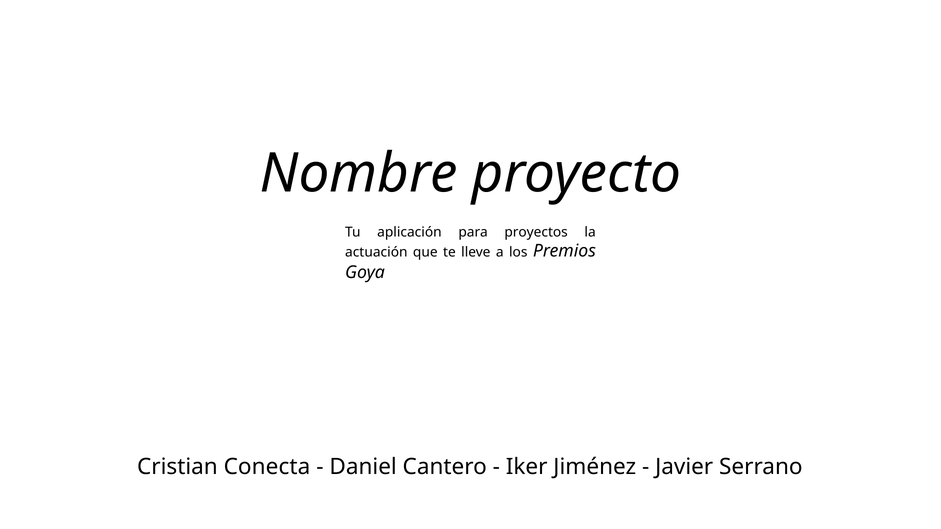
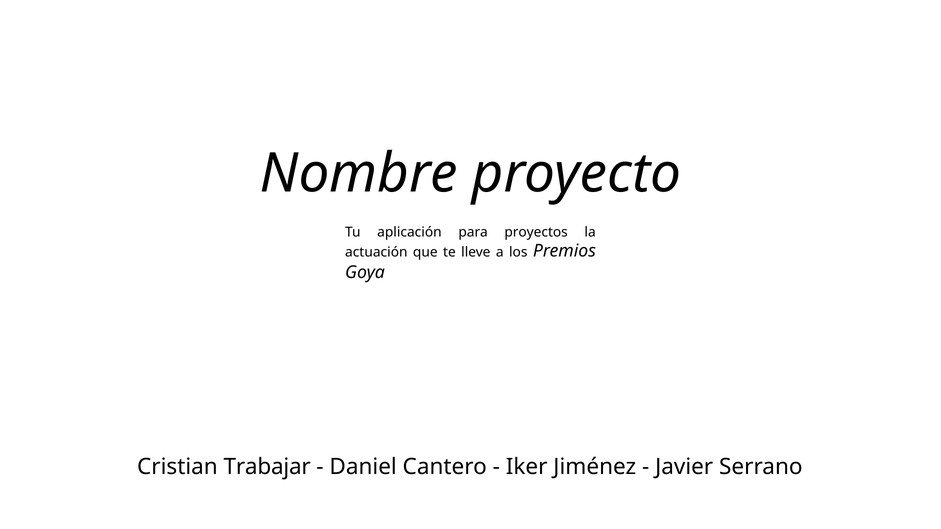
Conecta: Conecta -> Trabajar (267, 467)
